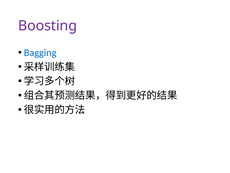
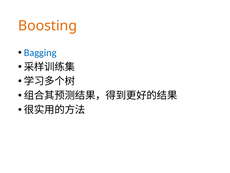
Boosting colour: purple -> orange (48, 26)
